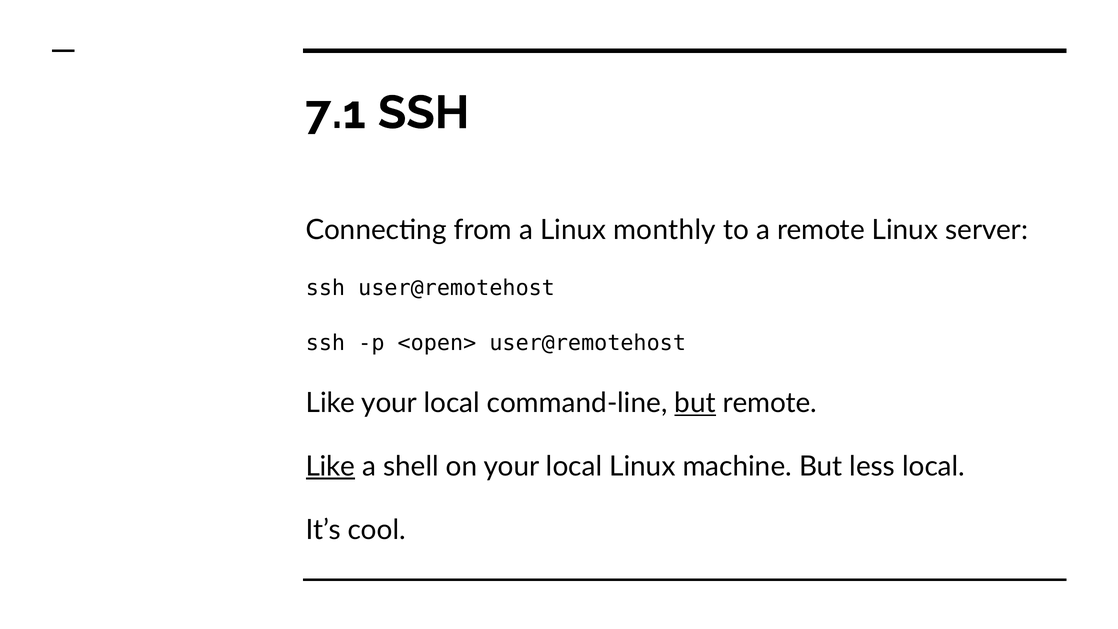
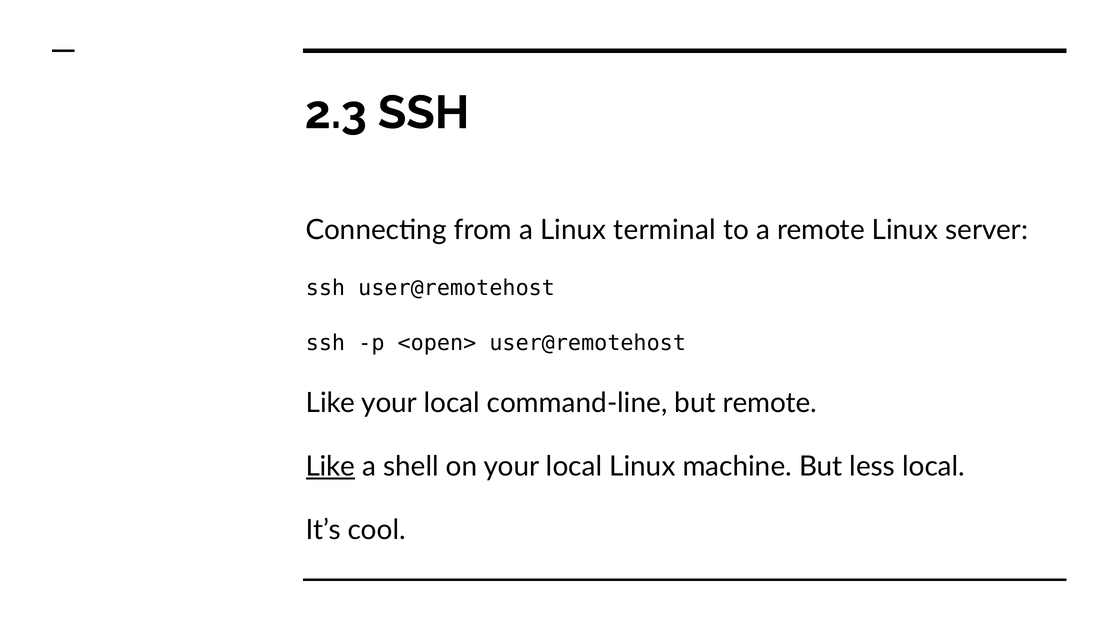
7.1: 7.1 -> 2.3 (336, 113)
monthly: monthly -> terminal (665, 230)
but underline: present -> none (695, 403)
